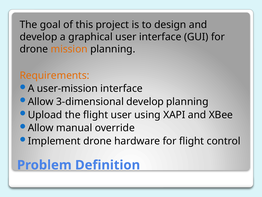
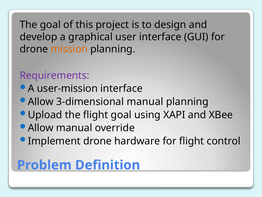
Requirements colour: orange -> purple (55, 75)
3-dimensional develop: develop -> manual (145, 101)
flight user: user -> goal (121, 115)
